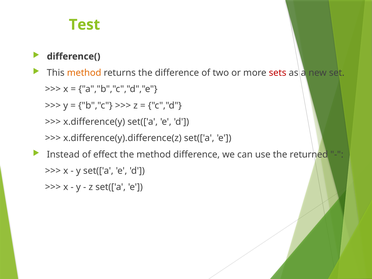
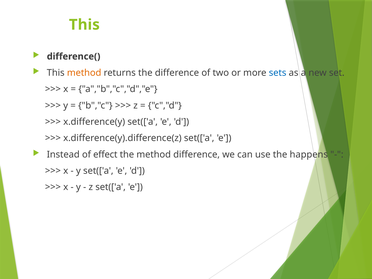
Test: Test -> This (84, 25)
sets colour: red -> blue (278, 73)
returned: returned -> happens (309, 154)
